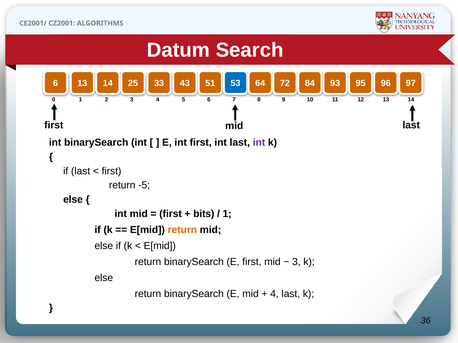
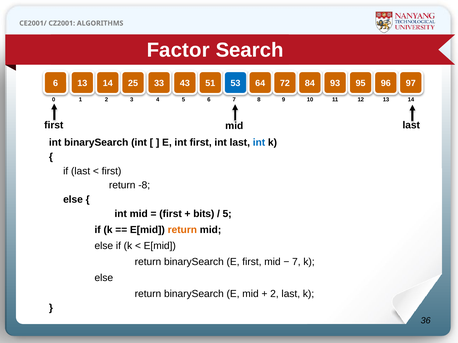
Datum: Datum -> Factor (178, 50)
int colour: purple -> blue (259, 143)
-5: -5 -> -8 (144, 185)
1: 1 -> 5 (227, 214)
3: 3 -> 7 (296, 262)
4: 4 -> 2 (274, 294)
